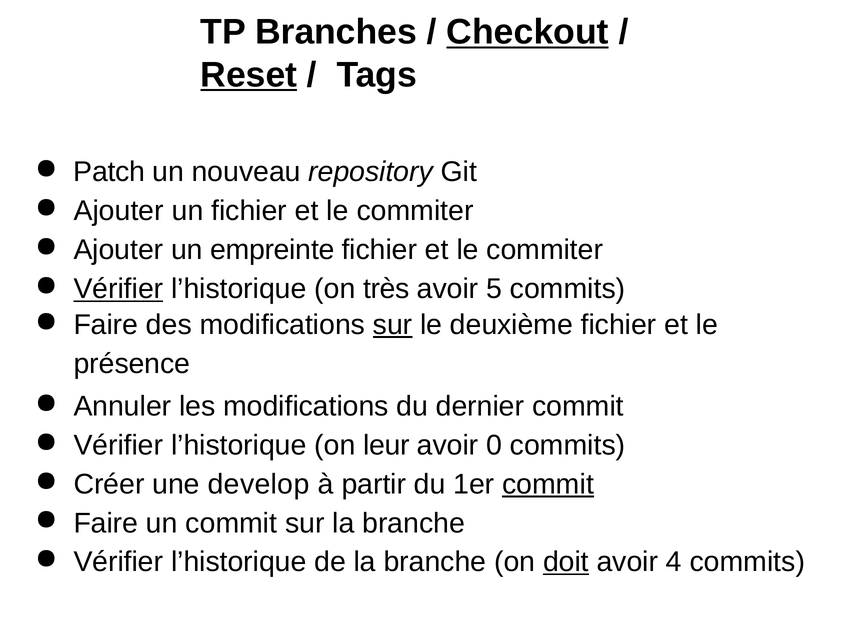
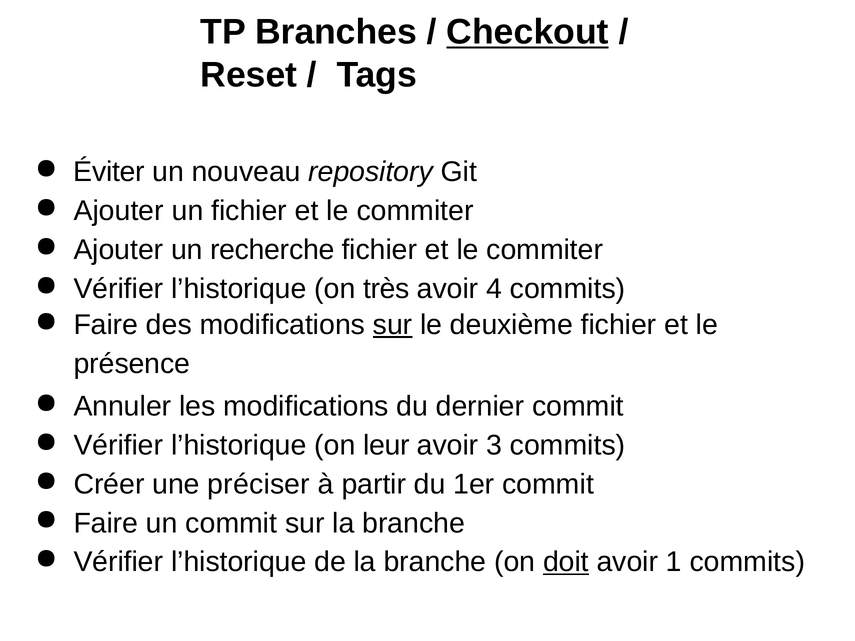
Reset underline: present -> none (249, 75)
Patch: Patch -> Éviter (109, 172)
empreinte: empreinte -> recherche (272, 250)
Vérifier underline: present -> none (118, 289)
5: 5 -> 4 (494, 289)
0: 0 -> 3 (494, 445)
develop: develop -> préciser (259, 485)
commit underline: present -> none (548, 485)
4: 4 -> 1 (674, 562)
